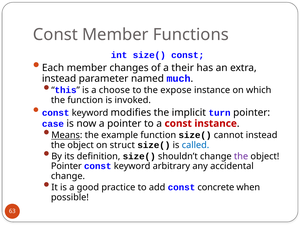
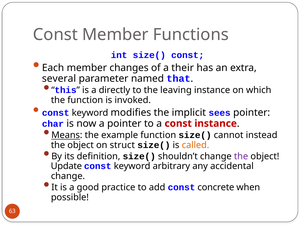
instead: instead -> several (59, 79)
much: much -> that (179, 79)
choose: choose -> directly (114, 90)
expose: expose -> leaving (176, 90)
turn: turn -> sees (220, 113)
case: case -> char (53, 124)
called colour: blue -> orange (196, 145)
Pointer: Pointer -> Update (66, 166)
